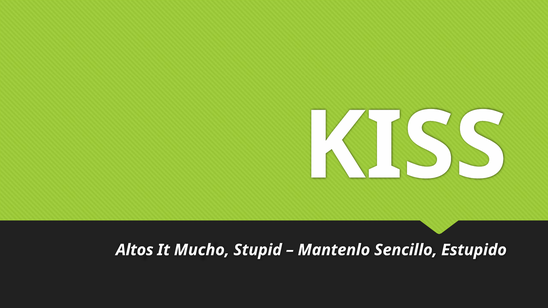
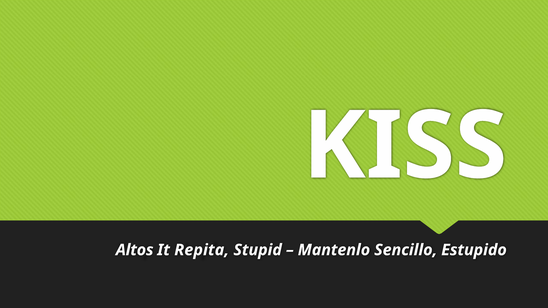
Mucho: Mucho -> Repita (202, 250)
